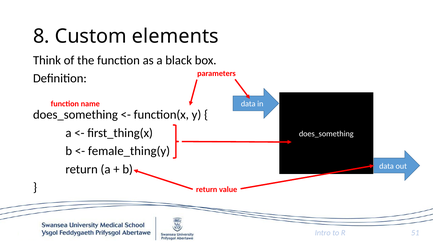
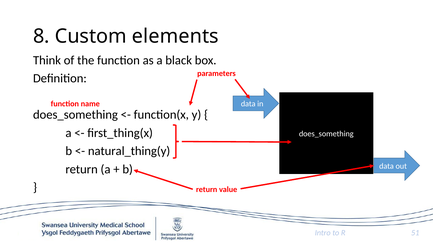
female_thing(y: female_thing(y -> natural_thing(y (129, 151)
